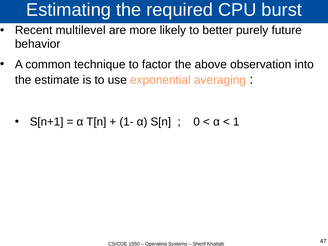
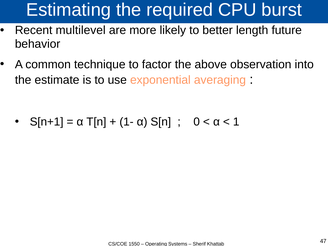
purely: purely -> length (252, 30)
